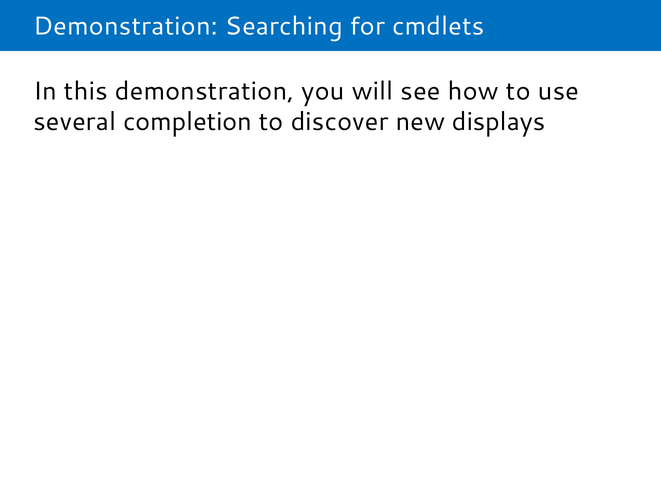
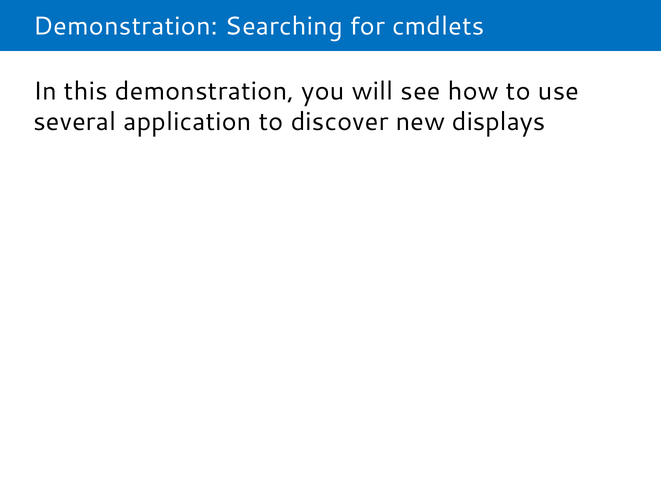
completion: completion -> application (188, 122)
